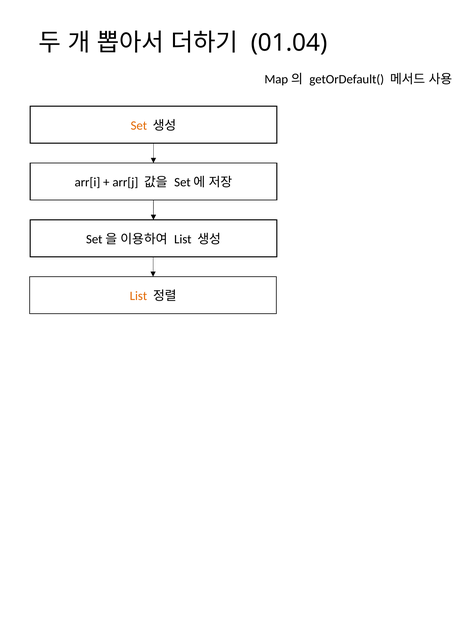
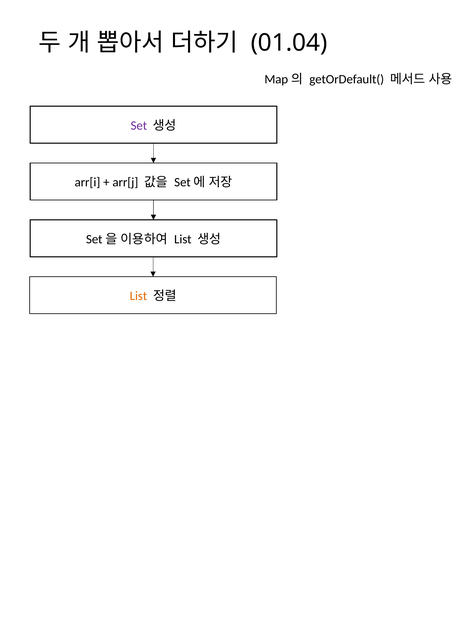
Set colour: orange -> purple (139, 126)
